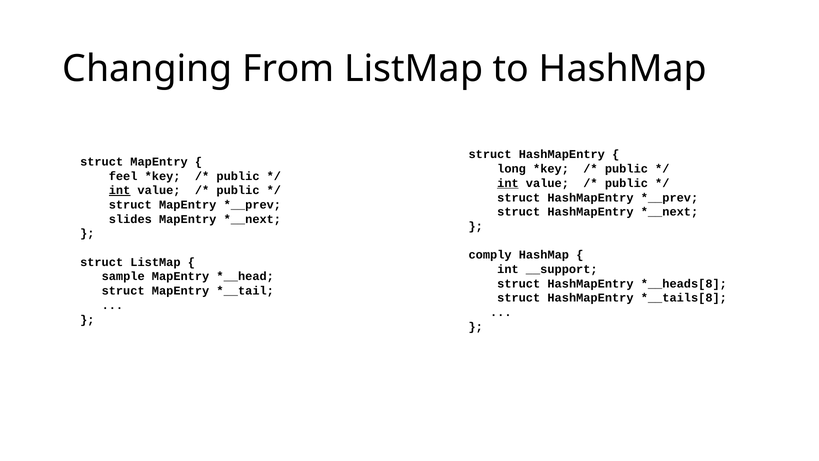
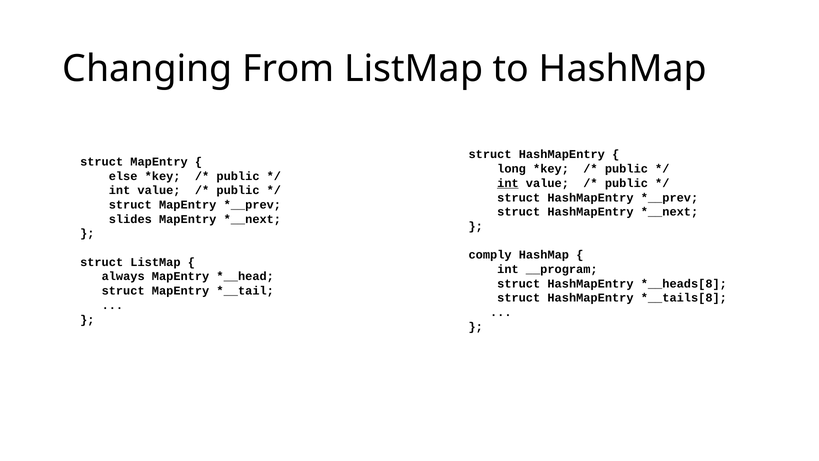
feel: feel -> else (123, 176)
int underline: present -> none (120, 190)
__support: __support -> __program (562, 269)
sample: sample -> always (123, 276)
